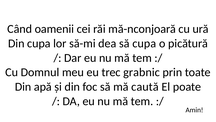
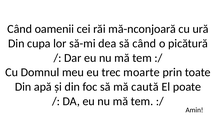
să cupa: cupa -> când (144, 43)
grabnic: grabnic -> moarte (142, 72)
